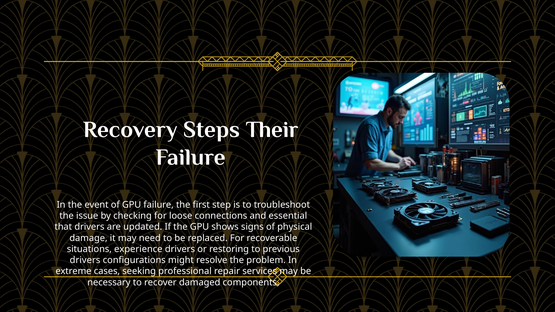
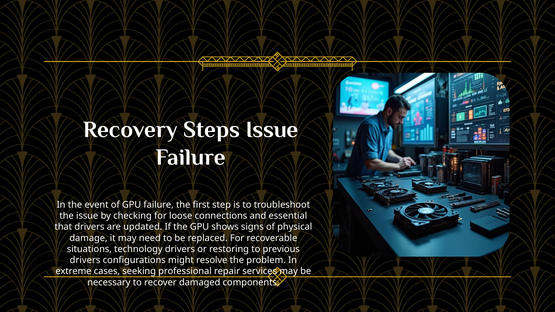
Steps Their: Their -> Issue (272, 130)
experience: experience -> technology (138, 249)
